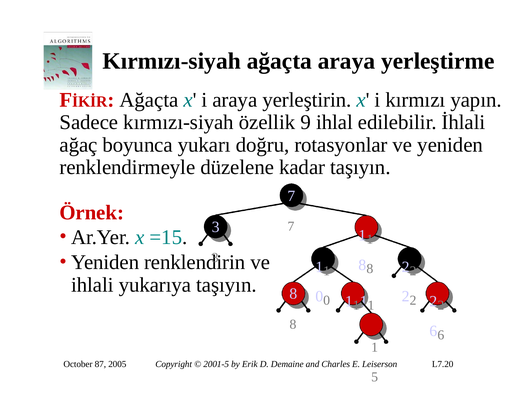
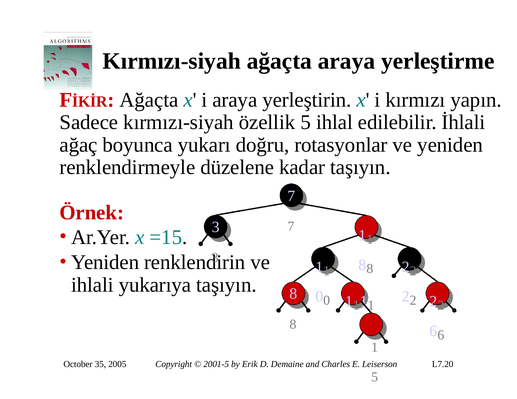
özellik 9: 9 -> 5 (306, 123)
87: 87 -> 35 (100, 365)
